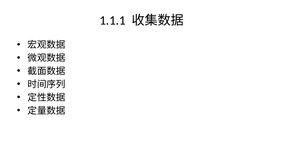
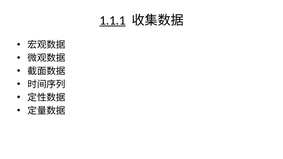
1.1.1 underline: none -> present (113, 21)
